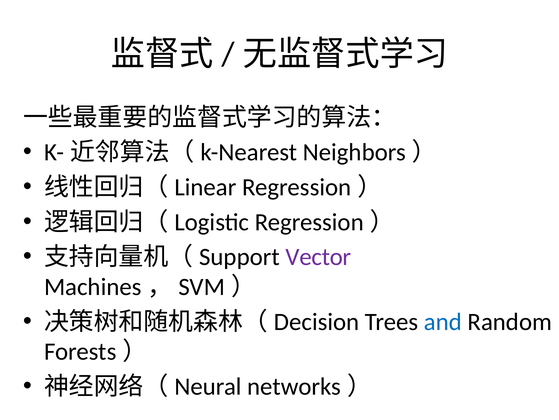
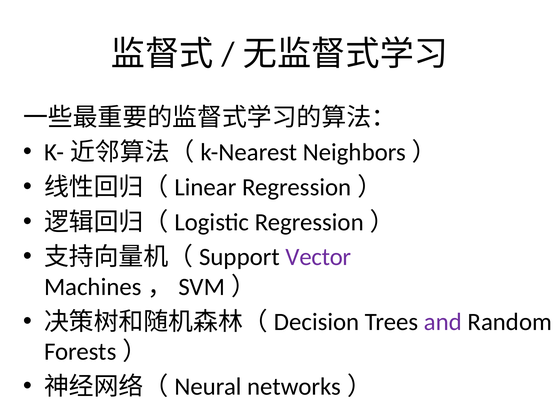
and colour: blue -> purple (443, 321)
